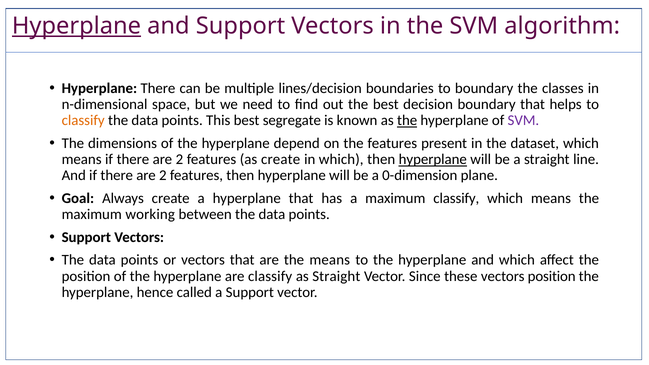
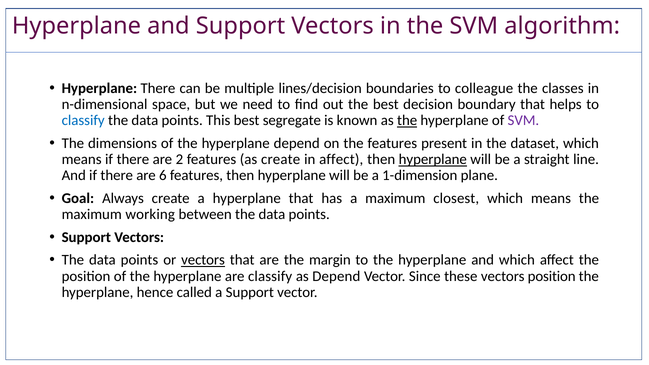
Hyperplane underline: present -> none (76, 26)
to boundary: boundary -> colleague (484, 88)
classify colour: orange -> blue (83, 121)
in which: which -> affect (341, 159)
2: 2 -> 6 (163, 176)
0-dimension: 0-dimension -> 1-dimension (420, 176)
maximum classify: classify -> closest (456, 198)
vectors underline: none -> present (203, 260)
the means: means -> margin (330, 260)
as Straight: Straight -> Depend (336, 276)
